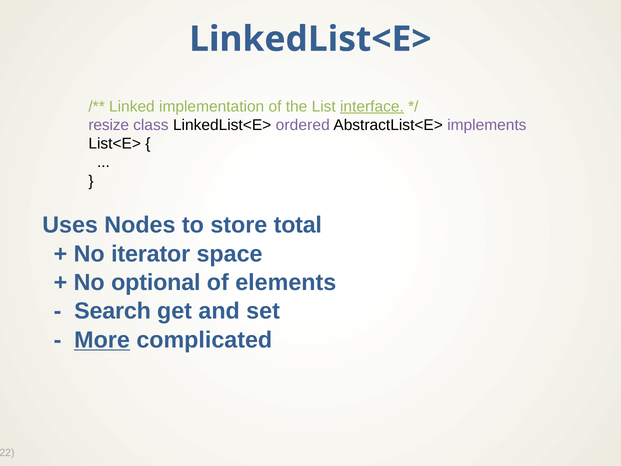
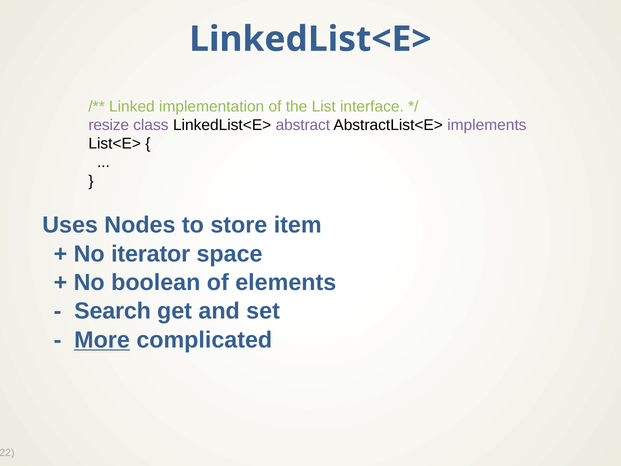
interface underline: present -> none (372, 106)
ordered: ordered -> abstract (303, 125)
total: total -> item (298, 225)
optional: optional -> boolean (156, 282)
